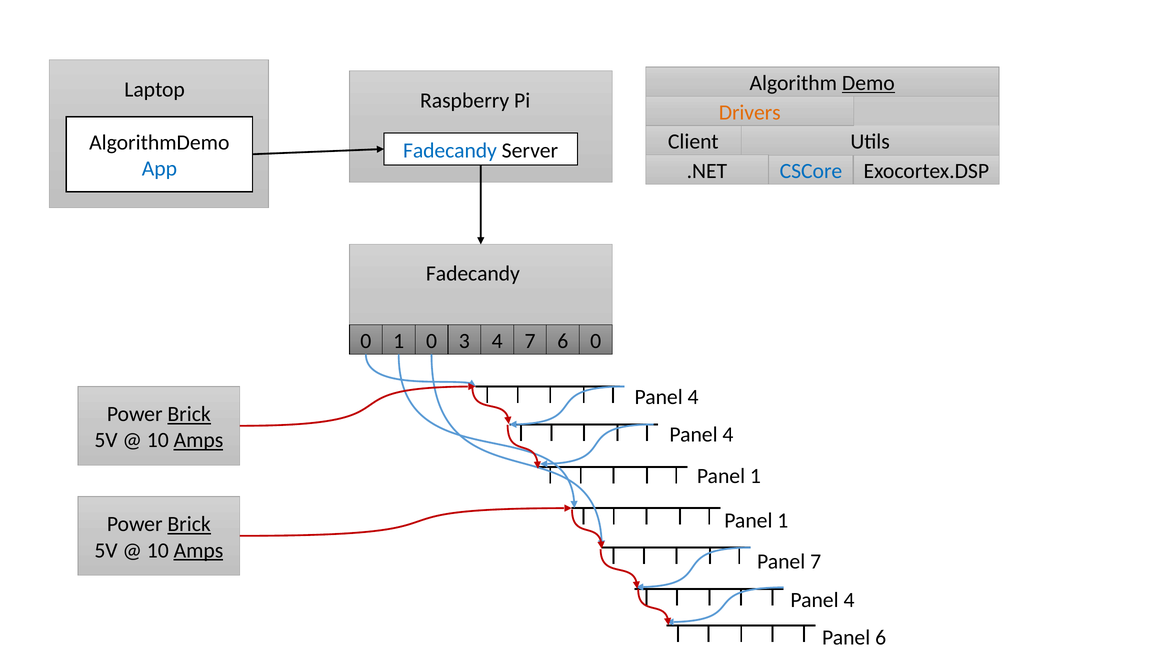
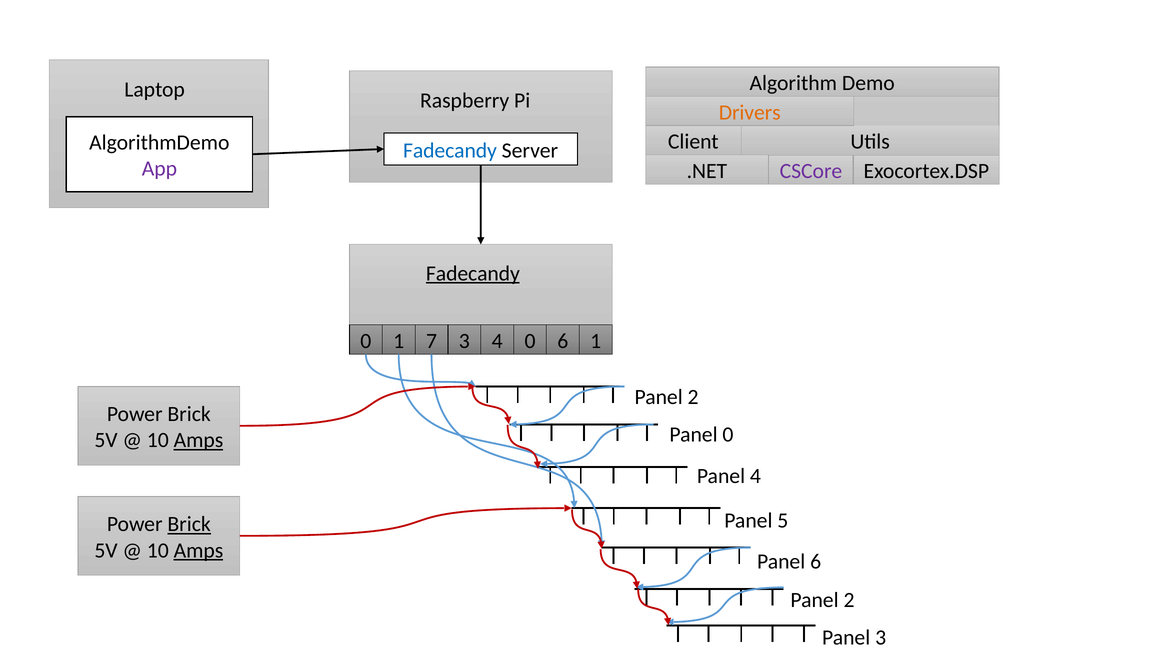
Demo underline: present -> none (868, 83)
App colour: blue -> purple (159, 169)
CSCore colour: blue -> purple (811, 171)
Fadecandy underline: none -> present (473, 273)
1 0: 0 -> 7 (432, 341)
4 7: 7 -> 0 (530, 341)
6 0: 0 -> 1 (596, 341)
4: 4 -> 2 (693, 397)
Brick underline: present -> none (189, 414)
4: 4 -> 0 (728, 435)
1: 1 -> 4 (755, 476)
1: 1 -> 5 (783, 520)
Panel 7: 7 -> 6 (816, 561)
4: 4 -> 2 (849, 600)
Panel 6: 6 -> 3 (881, 638)
